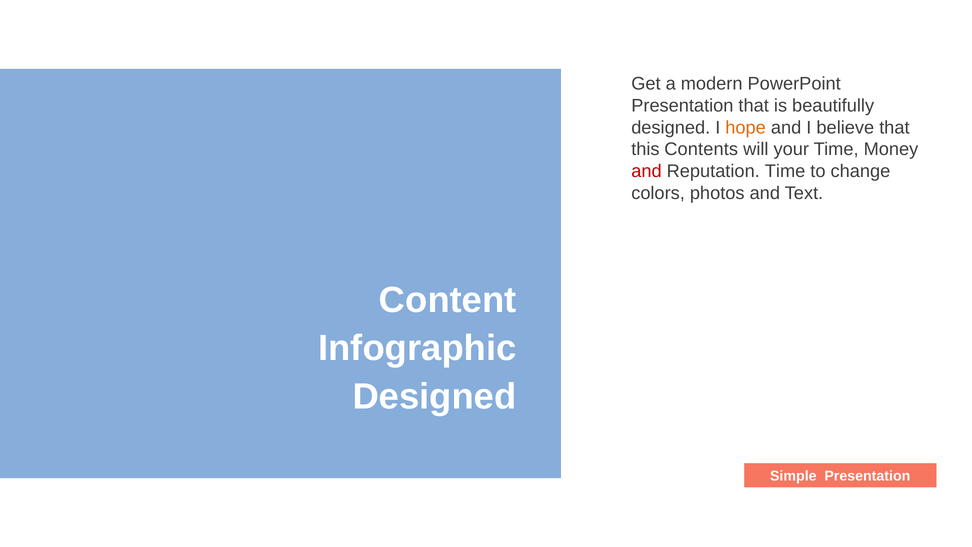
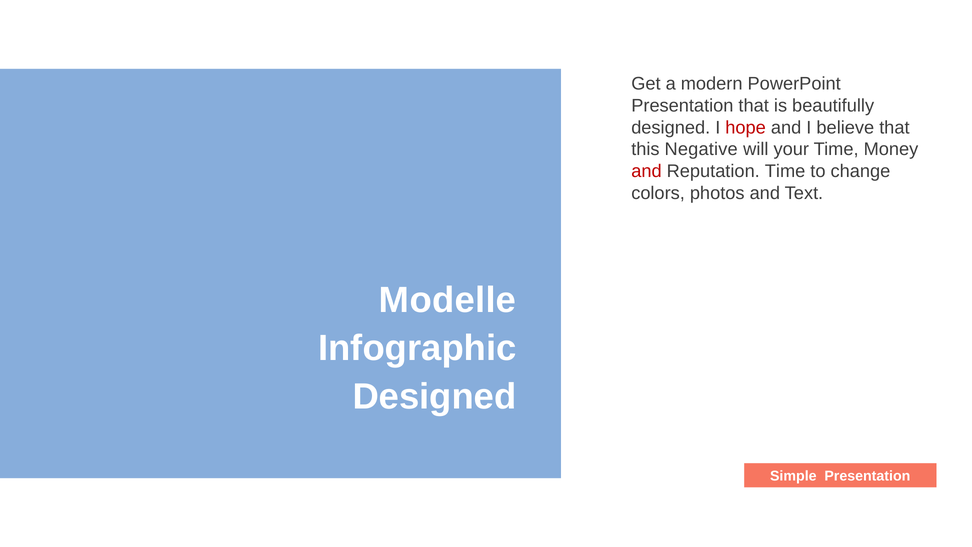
hope colour: orange -> red (746, 128)
Contents: Contents -> Negative (701, 149)
Content: Content -> Modelle (448, 300)
